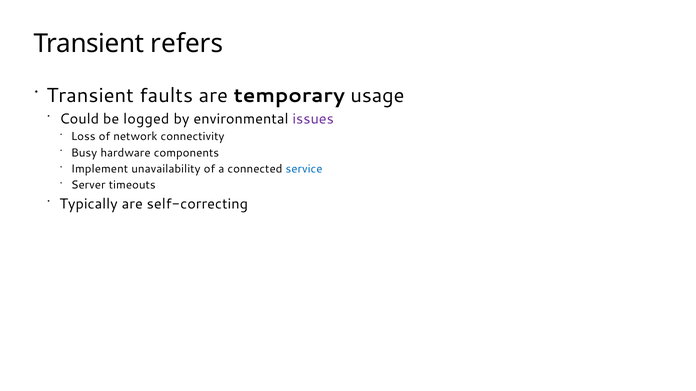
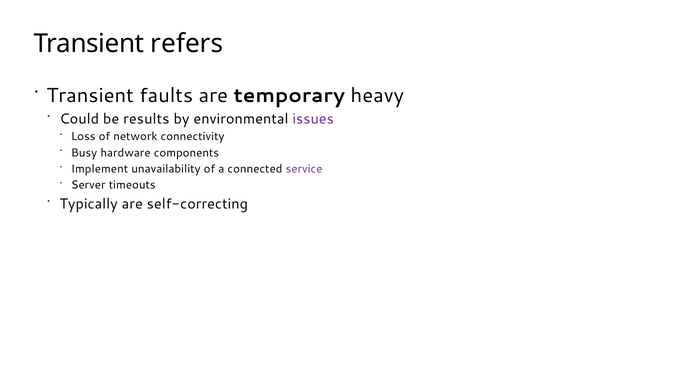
usage: usage -> heavy (377, 96)
logged: logged -> results (146, 119)
service colour: blue -> purple (304, 169)
